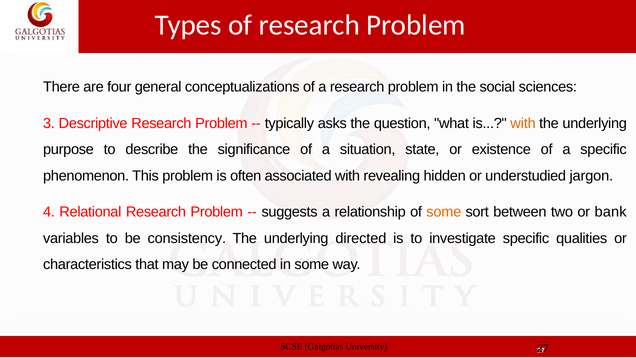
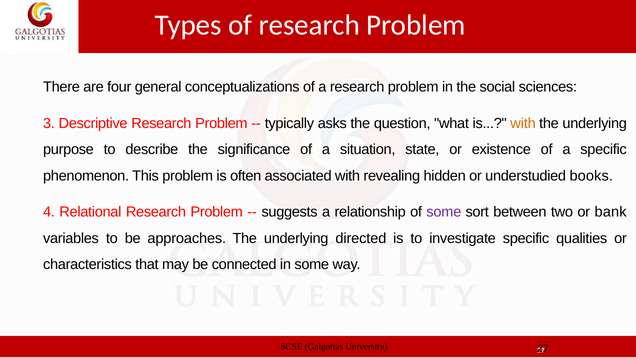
jargon: jargon -> books (591, 176)
some colour: orange -> purple (444, 212)
consistency: consistency -> approaches (187, 238)
